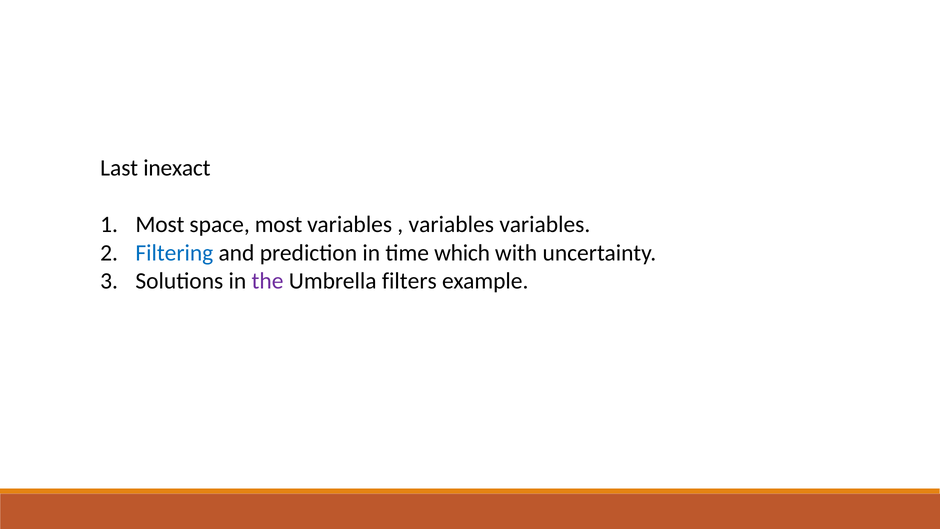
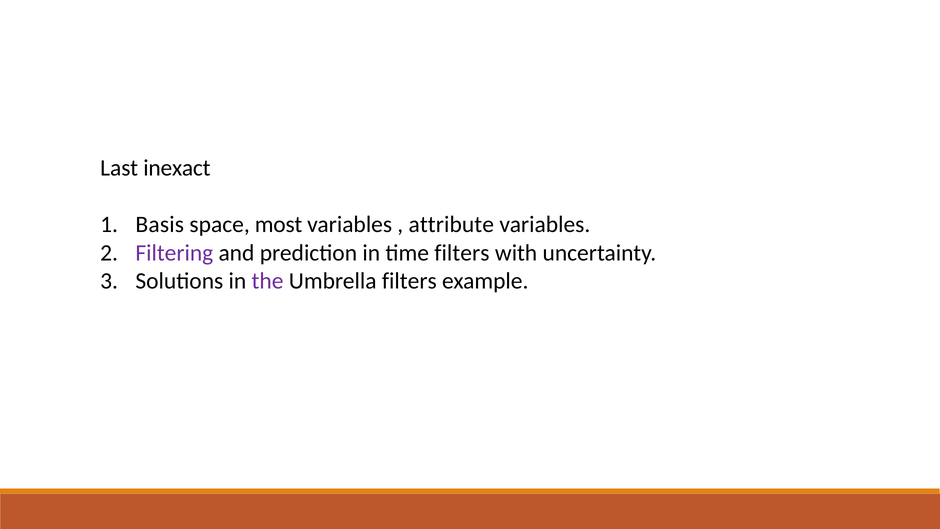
Most: Most -> Basis (160, 224)
variables: variables -> attribute (451, 224)
Filtering colour: blue -> purple (174, 253)
time which: which -> filters (462, 253)
